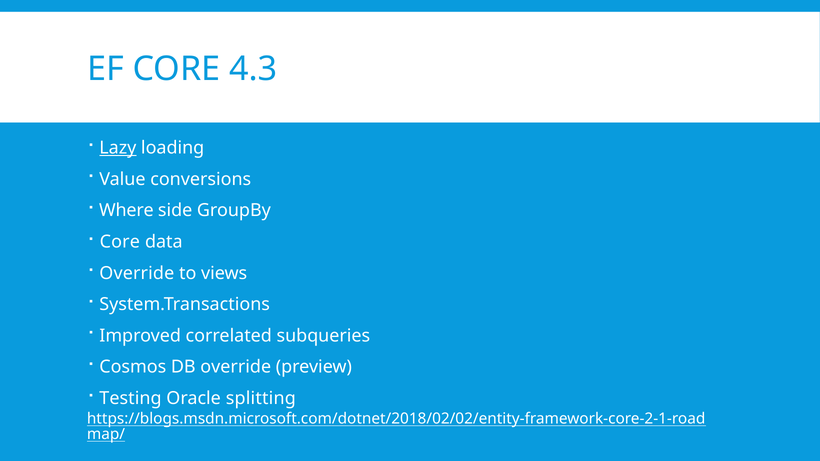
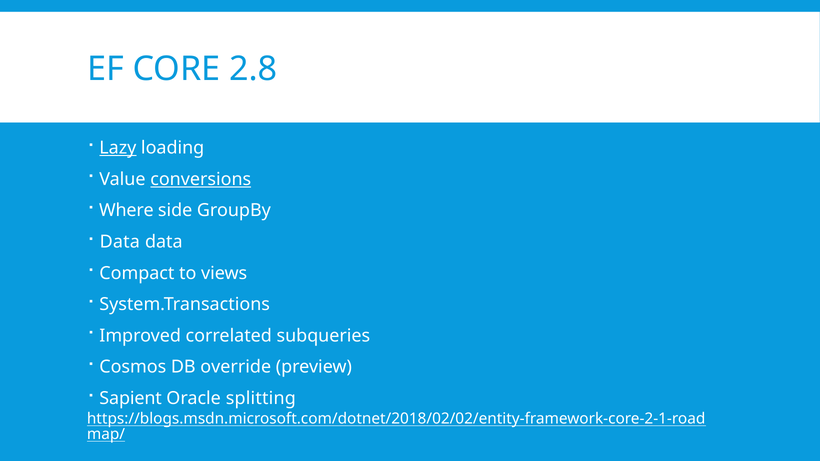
4.3: 4.3 -> 2.8 (253, 69)
conversions underline: none -> present (201, 179)
Core: Core -> Data (120, 242)
Override: Override -> Compact (137, 273)
Testing: Testing -> Sapient (131, 399)
